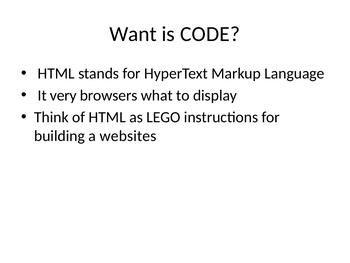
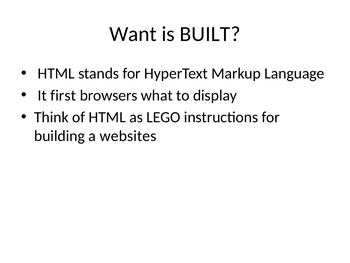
CODE: CODE -> BUILT (210, 34)
very: very -> first (63, 95)
